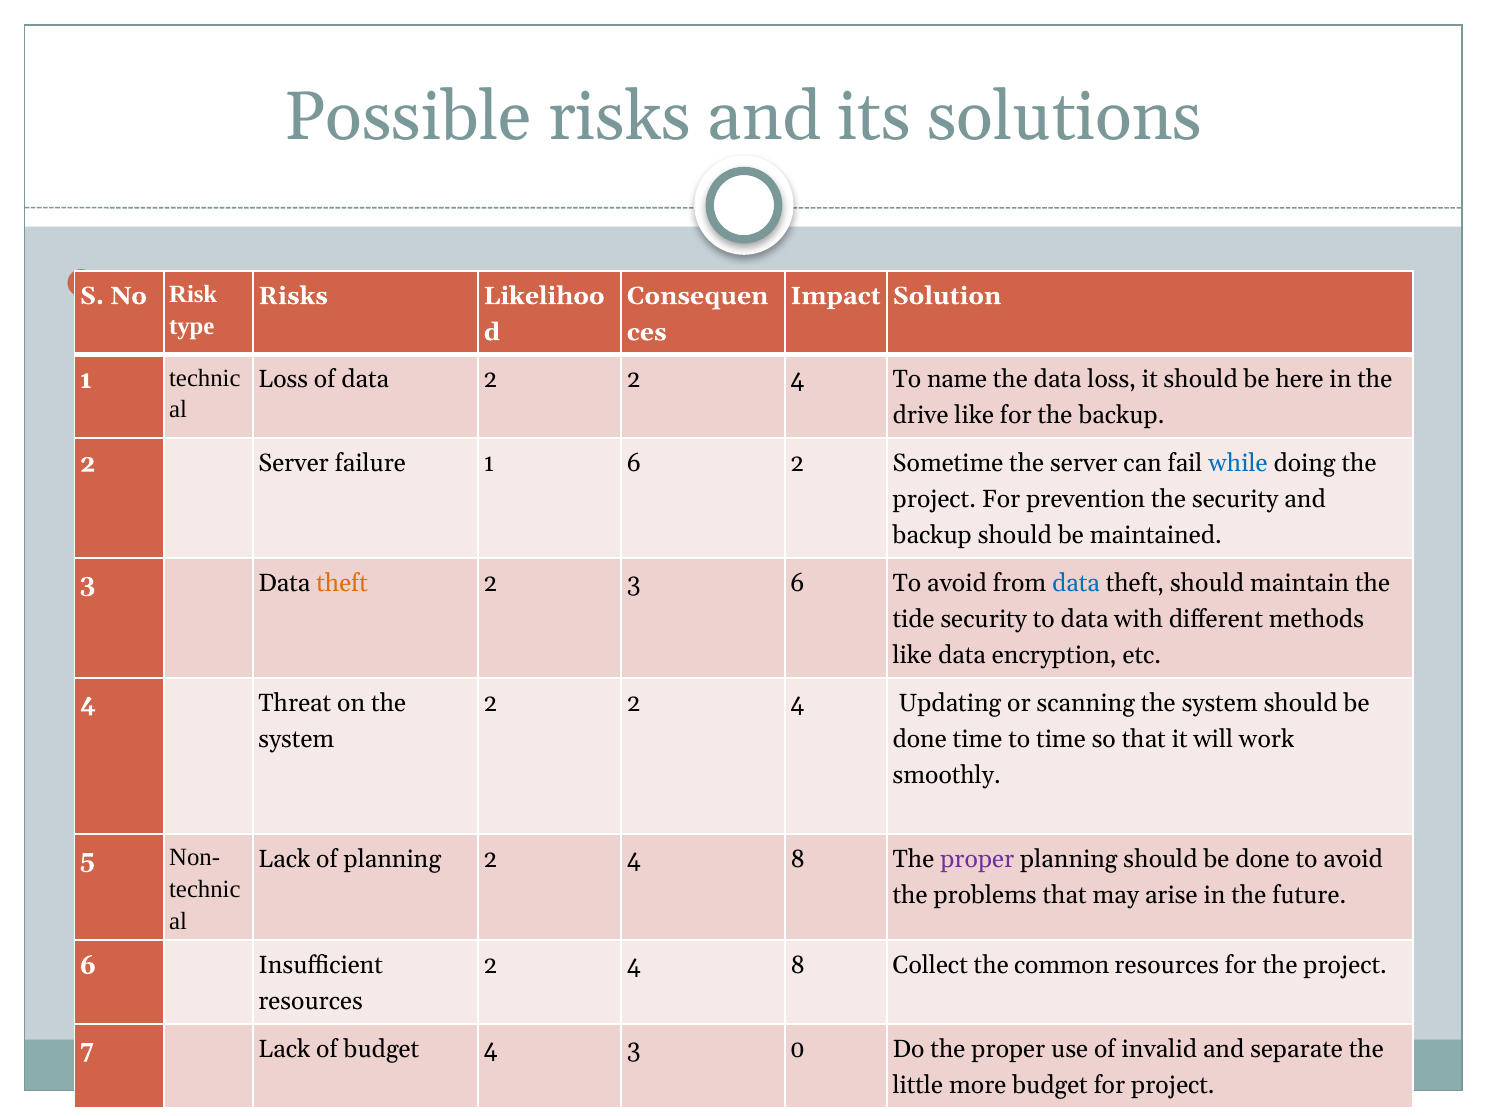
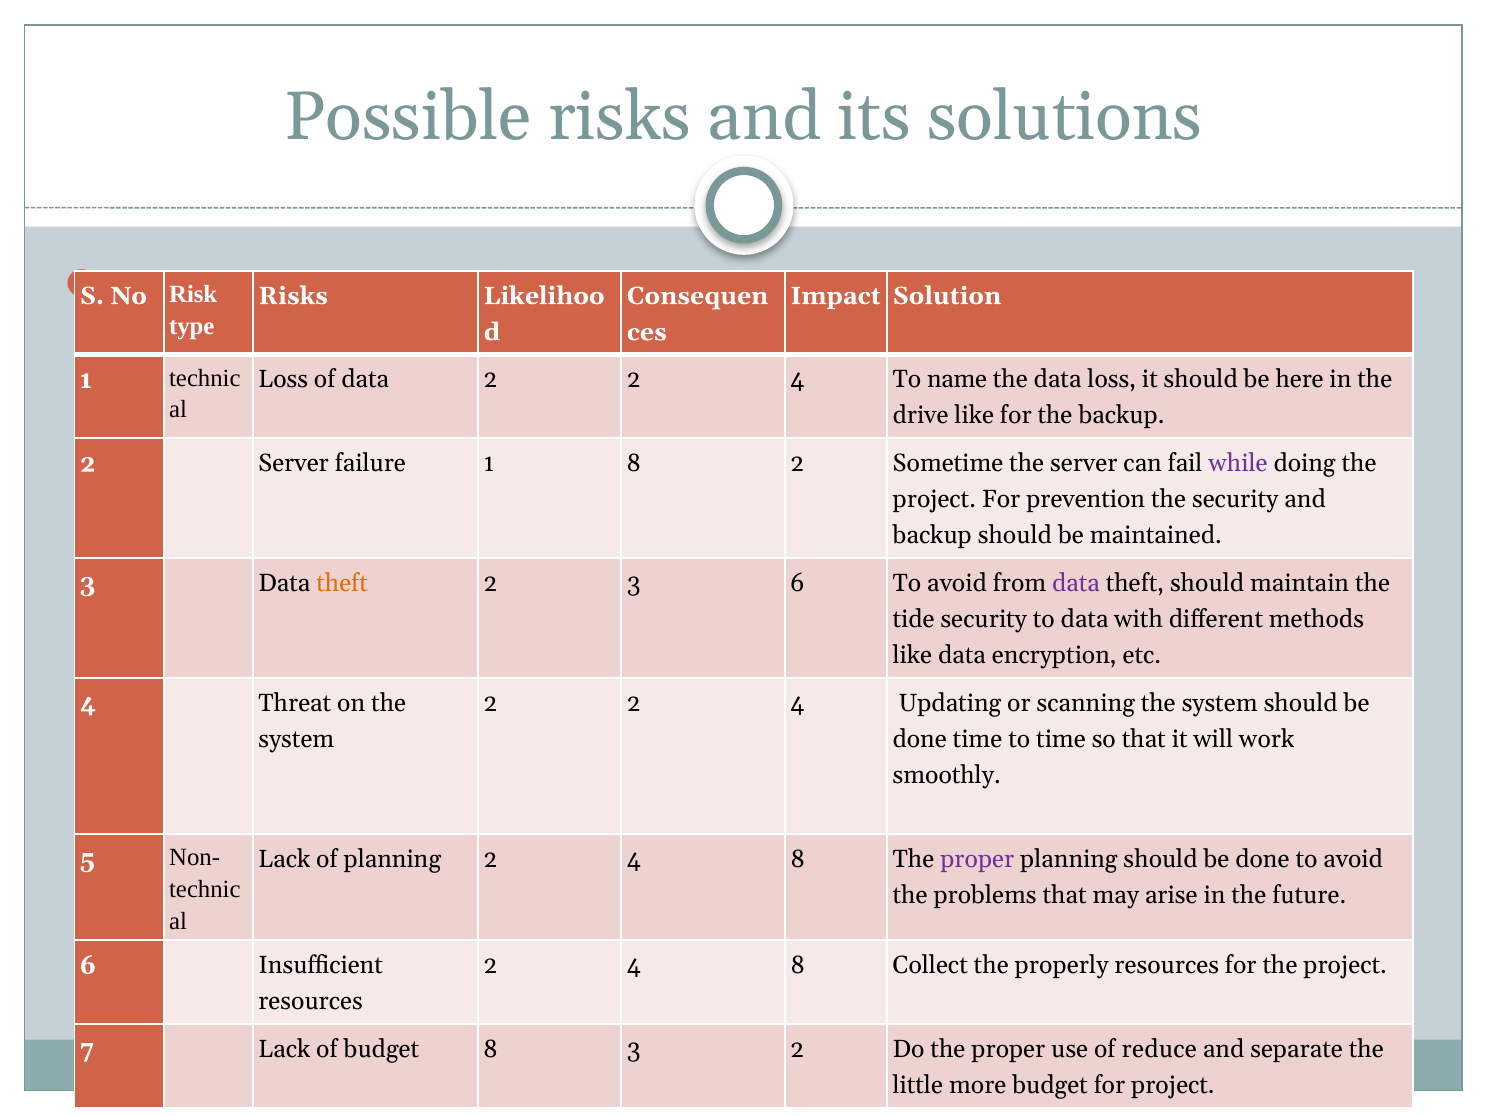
1 6: 6 -> 8 (634, 463)
while colour: blue -> purple (1238, 463)
data colour: blue -> purple (1076, 583)
common: common -> properly (1062, 966)
budget 4: 4 -> 8 (491, 1049)
3 0: 0 -> 2 (797, 1049)
invalid: invalid -> reduce (1159, 1049)
